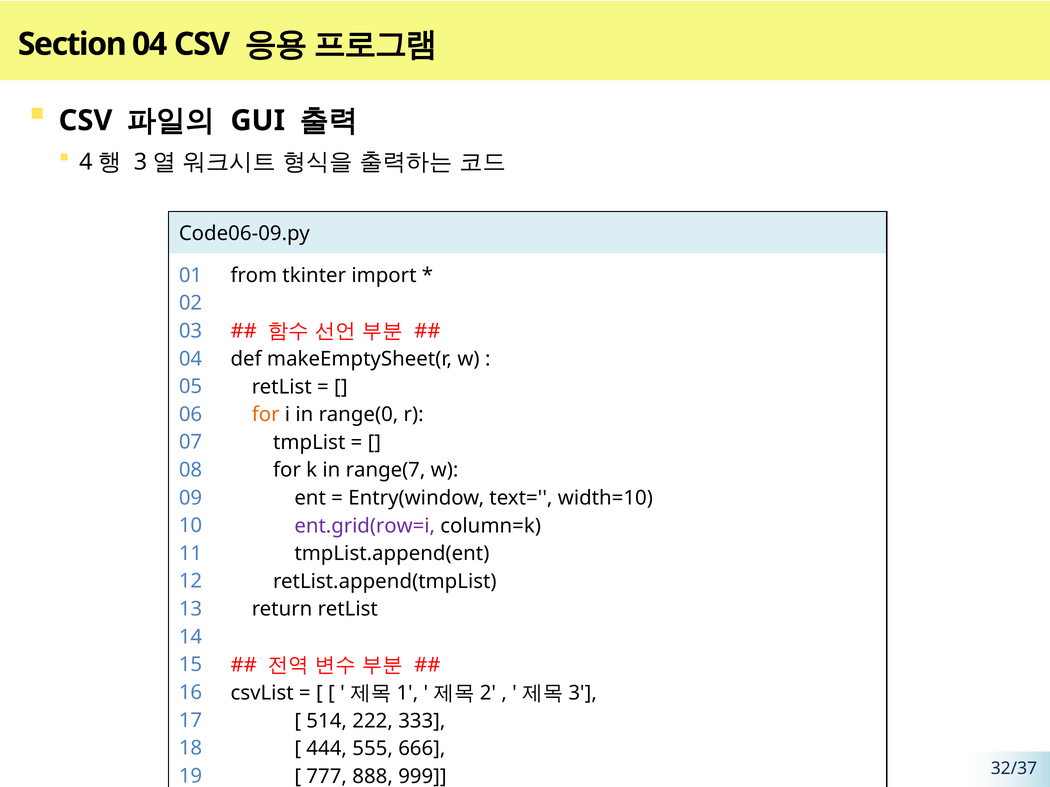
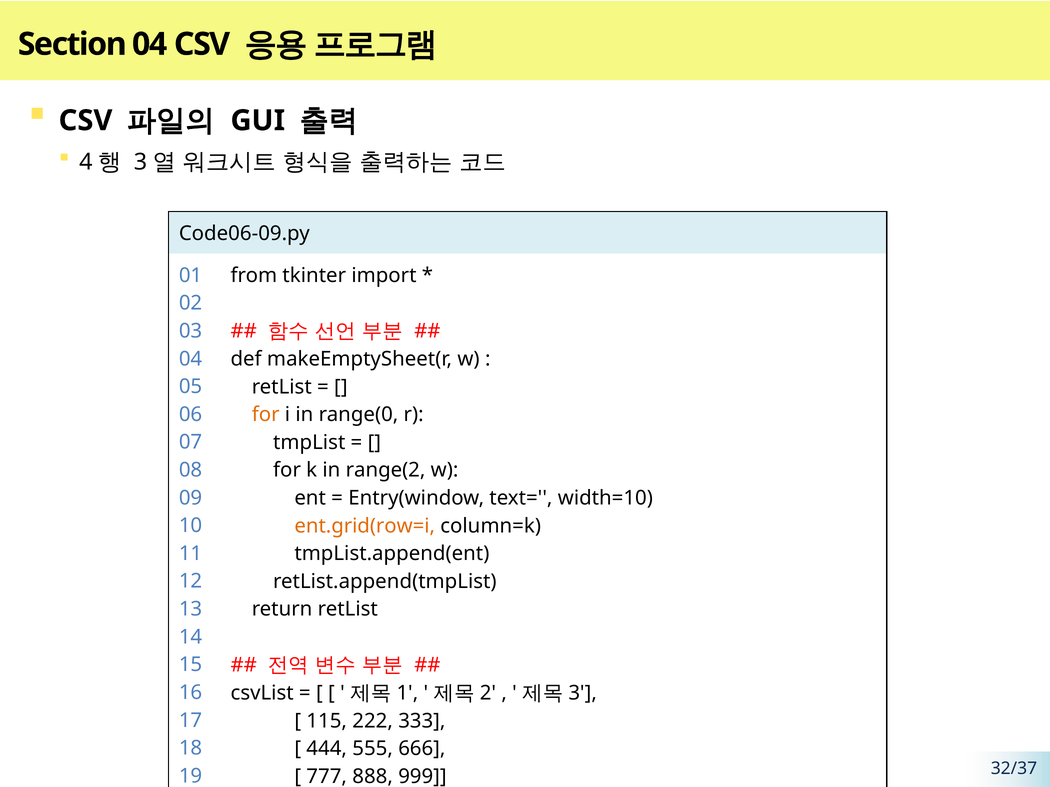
range(7: range(7 -> range(2 (386, 471)
ent.grid(row=i colour: purple -> orange (365, 526)
514: 514 -> 115 (327, 721)
